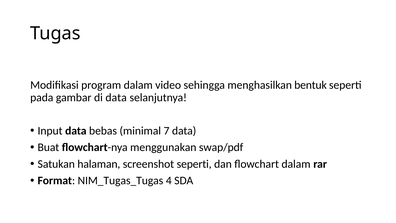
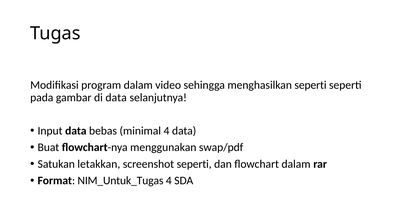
menghasilkan bentuk: bentuk -> seperti (311, 85)
minimal 7: 7 -> 4 (166, 131)
halaman: halaman -> letakkan (99, 164)
NIM_Tugas_Tugas: NIM_Tugas_Tugas -> NIM_Untuk_Tugas (120, 180)
